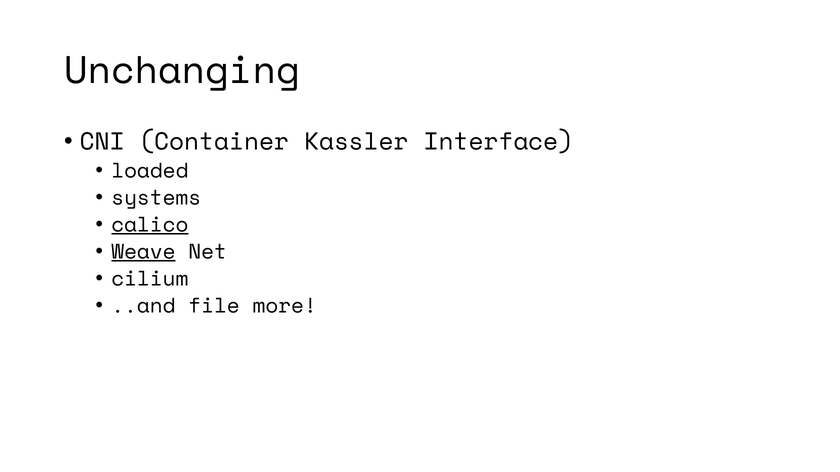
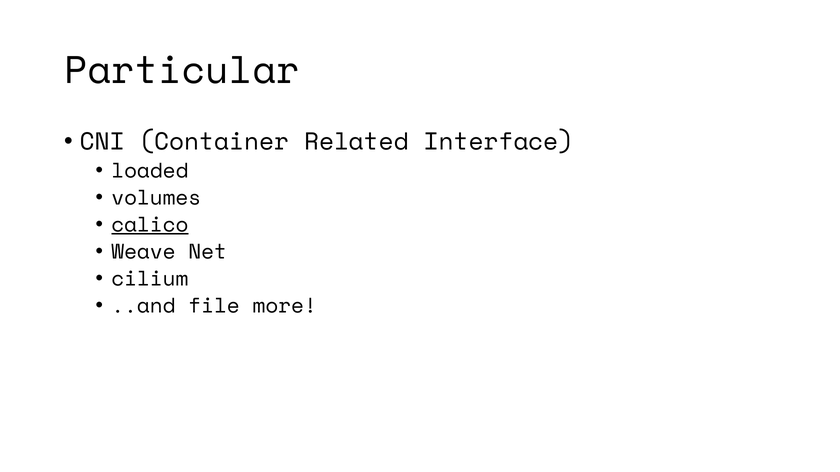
Unchanging: Unchanging -> Particular (182, 71)
Kassler: Kassler -> Related (356, 142)
systems: systems -> volumes (156, 198)
Weave underline: present -> none (143, 252)
